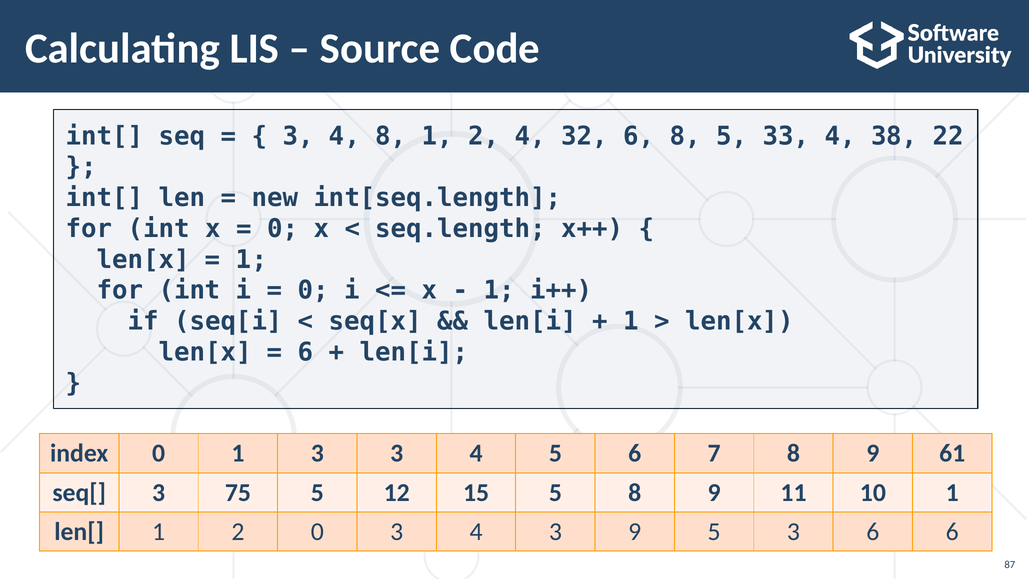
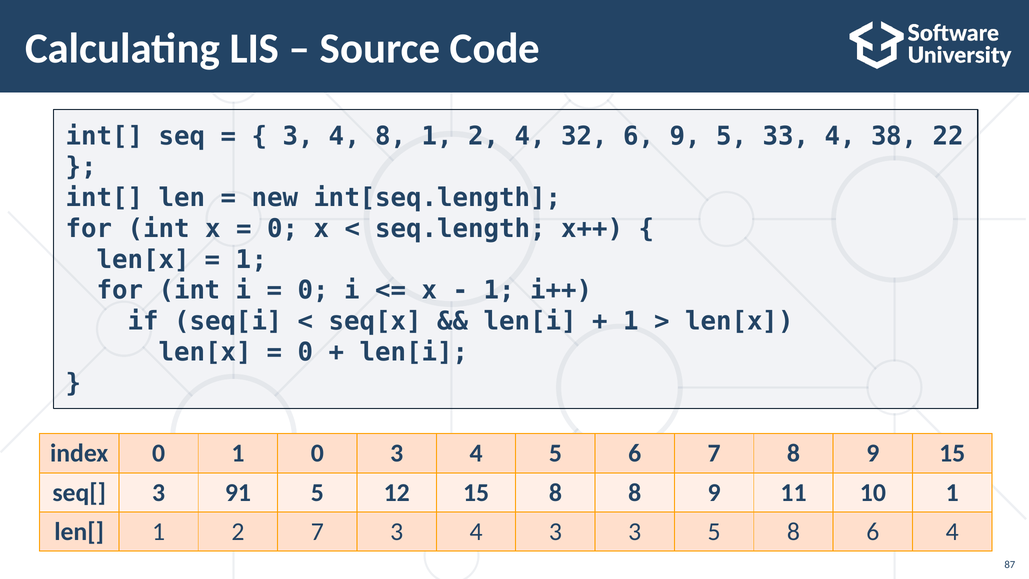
6 8: 8 -> 9 (685, 136)
6: 6 -> 0 (306, 352)
1 3: 3 -> 0 (317, 453)
9 61: 61 -> 15 (952, 453)
75: 75 -> 91 (238, 492)
15 5: 5 -> 8 (555, 492)
2 0: 0 -> 7 (317, 532)
3 9: 9 -> 3 (635, 532)
5 3: 3 -> 8 (793, 532)
6 6: 6 -> 4 (952, 532)
